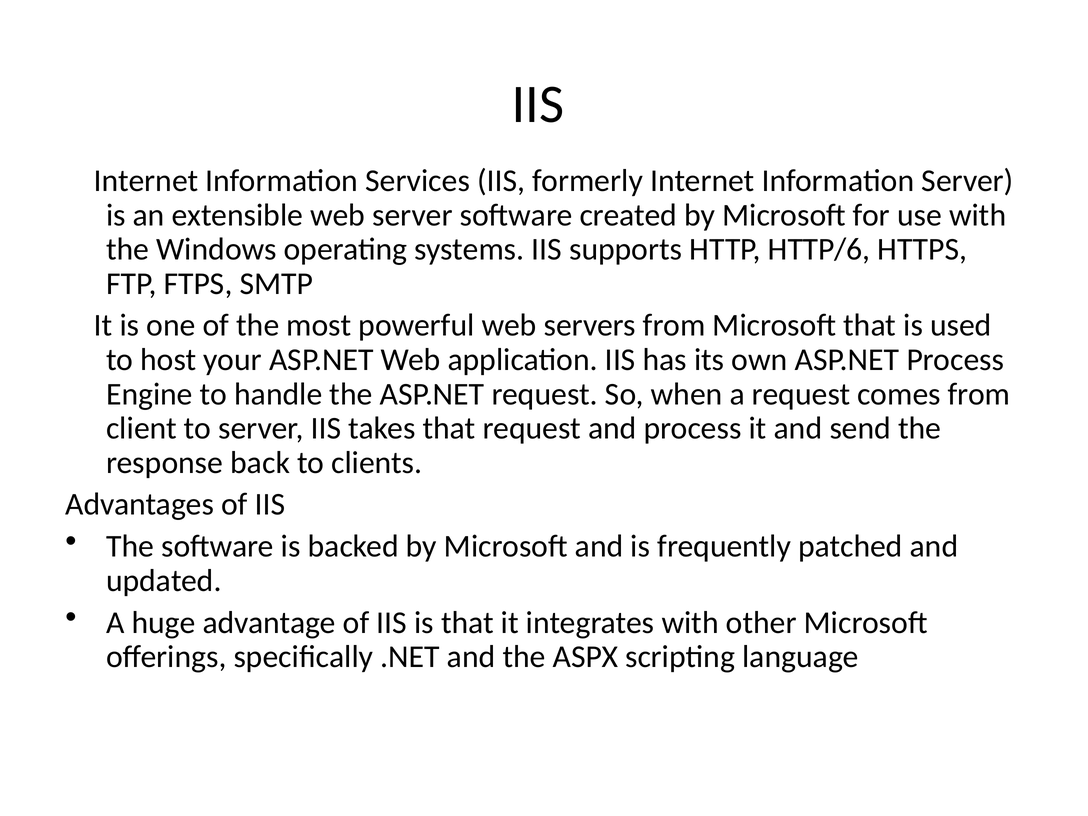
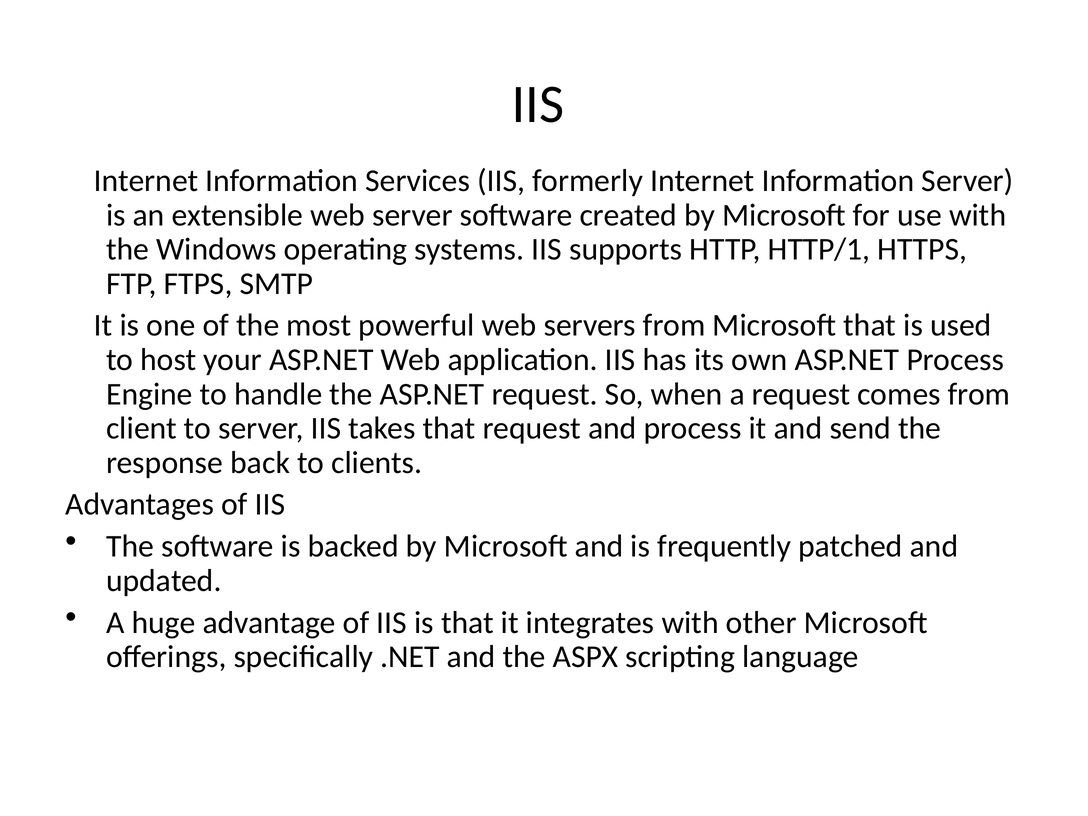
HTTP/6: HTTP/6 -> HTTP/1 (819, 249)
